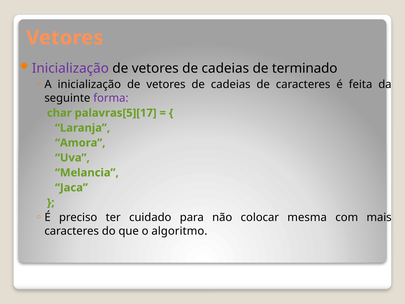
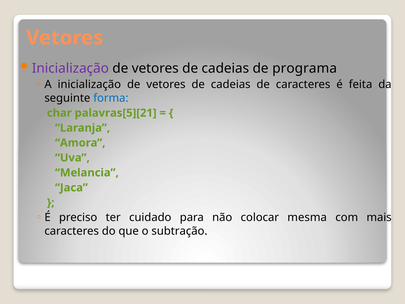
terminado: terminado -> programa (305, 68)
forma colour: purple -> blue (111, 98)
palavras[5][17: palavras[5][17 -> palavras[5][21 (116, 113)
algoritmo: algoritmo -> subtração (179, 231)
